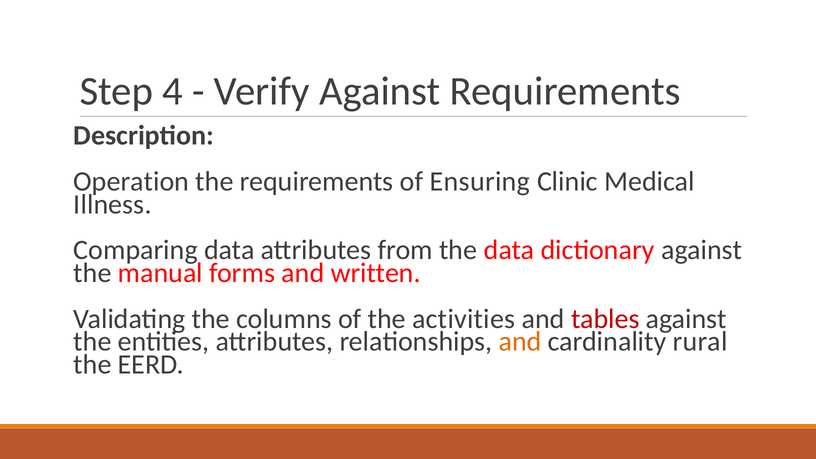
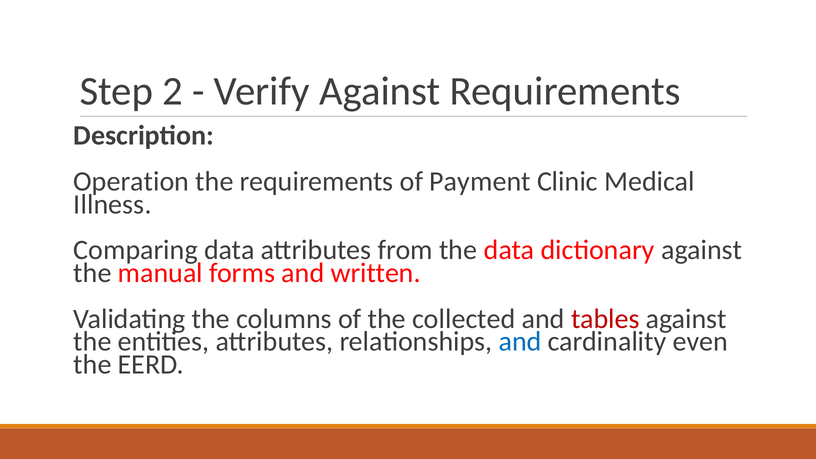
4: 4 -> 2 (173, 91)
Ensuring: Ensuring -> Payment (480, 181)
activities: activities -> collected (464, 319)
and colour: orange -> blue (520, 342)
rural: rural -> even (700, 342)
